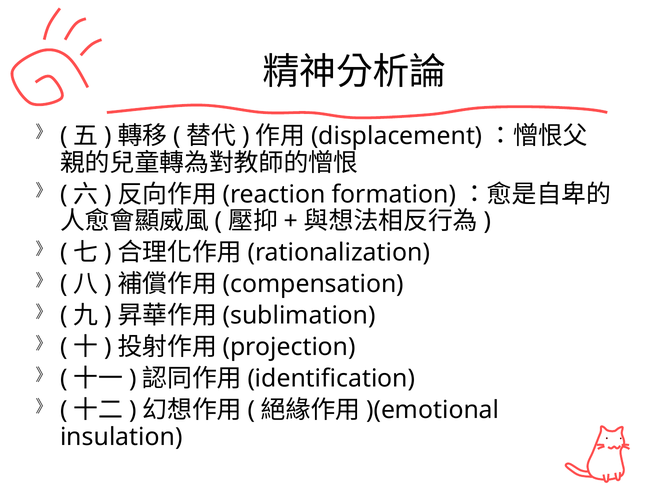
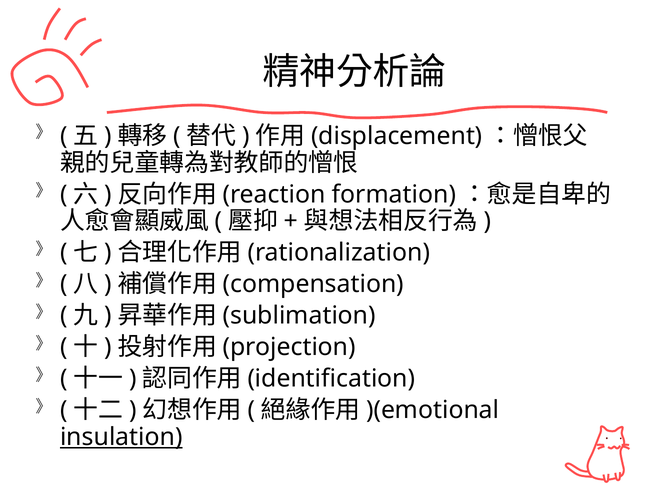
insulation underline: none -> present (121, 437)
